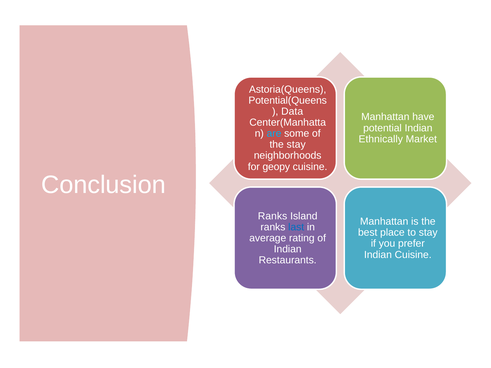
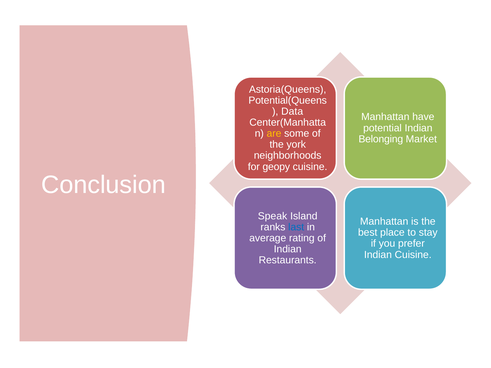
are colour: light blue -> yellow (274, 134)
Ethnically: Ethnically -> Belonging (381, 139)
the stay: stay -> york (296, 145)
Ranks: Ranks -> Speak (273, 216)
